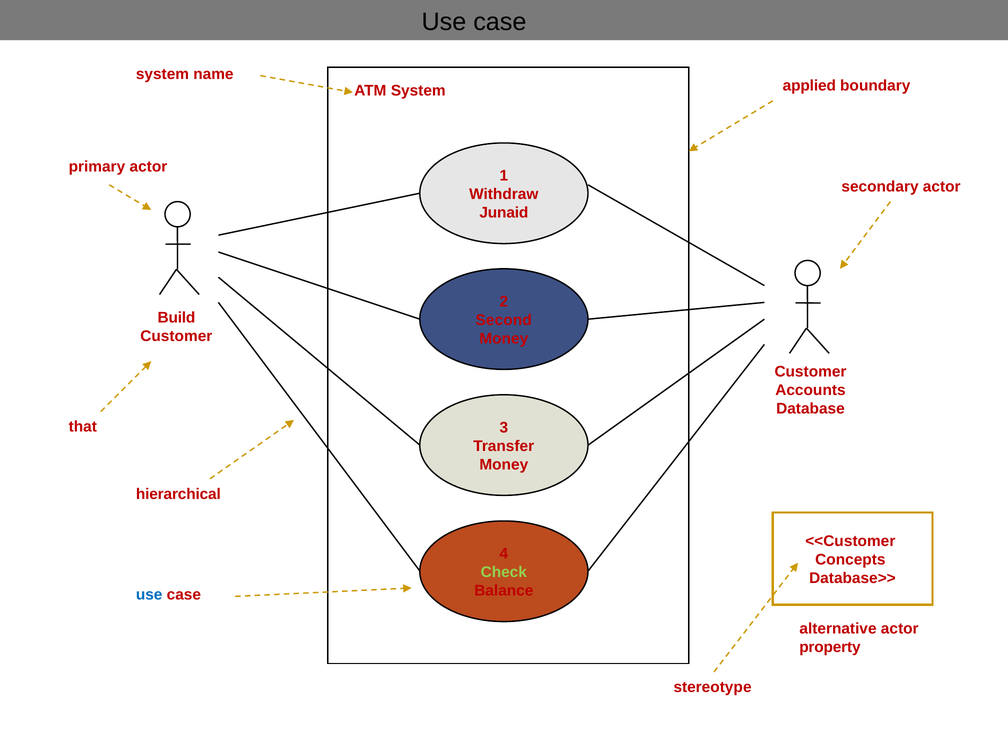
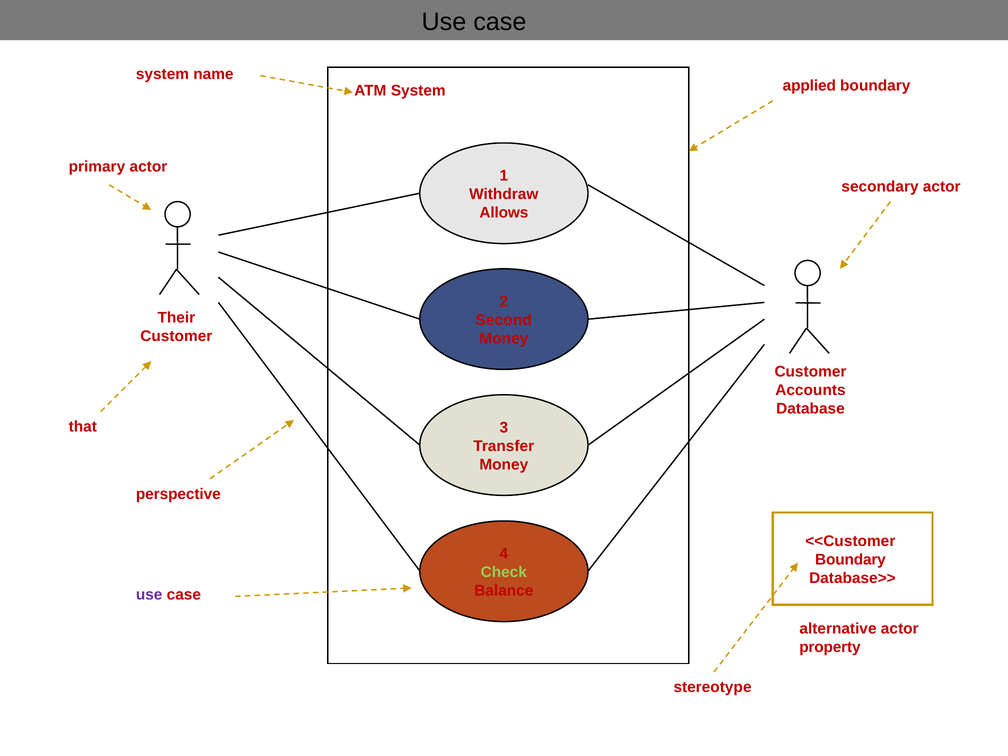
Junaid: Junaid -> Allows (504, 213)
Build: Build -> Their (176, 318)
hierarchical: hierarchical -> perspective (178, 494)
Concepts: Concepts -> Boundary (850, 560)
use colour: blue -> purple (149, 595)
